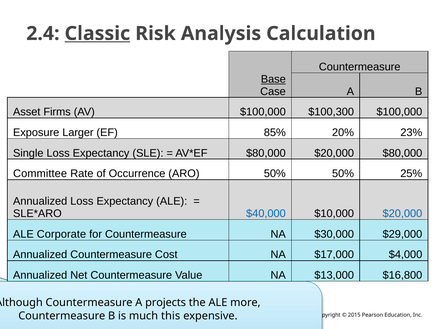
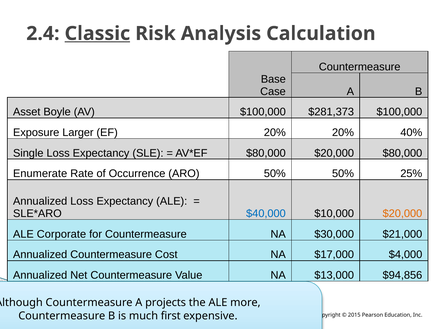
Base underline: present -> none (273, 79)
Firms: Firms -> Boyle (57, 112)
$100,300: $100,300 -> $281,373 (331, 112)
EF 85%: 85% -> 20% (275, 133)
23%: 23% -> 40% (411, 133)
Committee: Committee -> Enumerate (40, 174)
$20,000 colour: blue -> orange (402, 214)
$29,000: $29,000 -> $21,000 (402, 234)
$16,800: $16,800 -> $94,856 (402, 275)
this: this -> first (171, 316)
